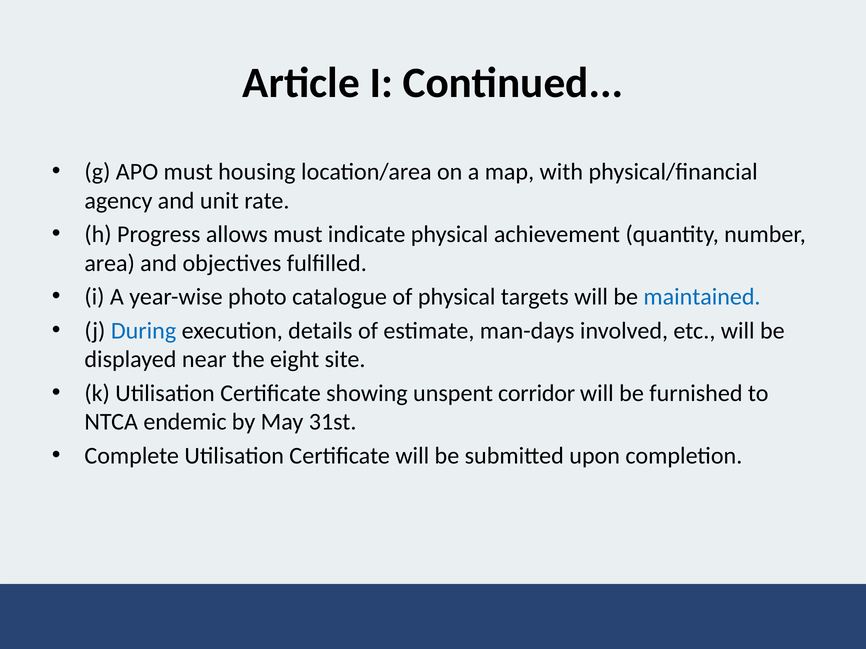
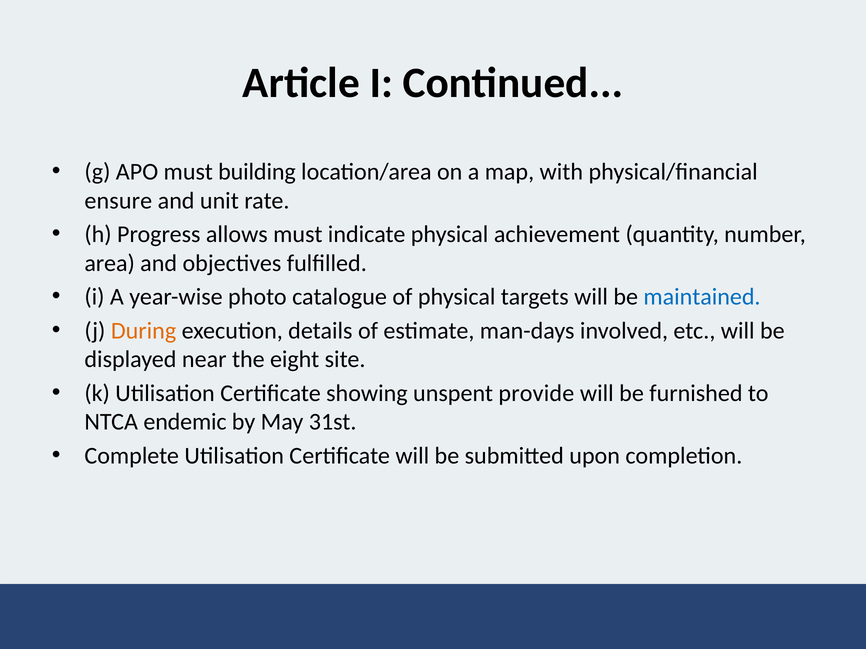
housing: housing -> building (257, 172)
agency: agency -> ensure (118, 201)
During colour: blue -> orange (144, 331)
corridor: corridor -> provide (536, 393)
